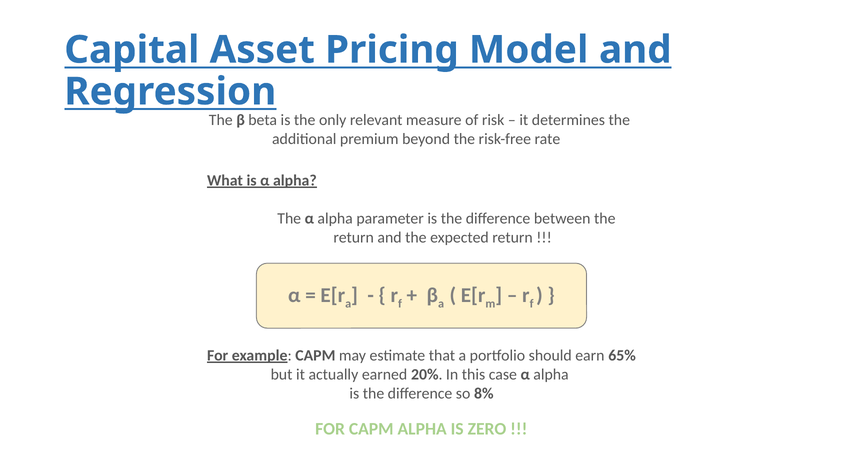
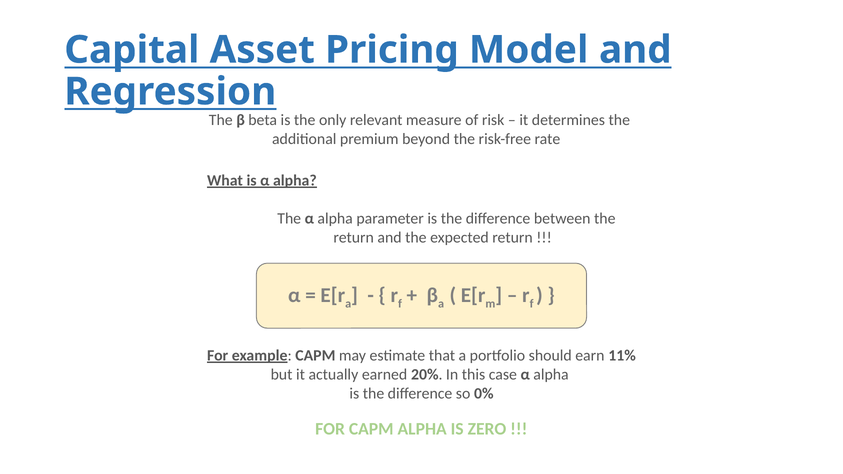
65%: 65% -> 11% (622, 356)
8%: 8% -> 0% (484, 394)
